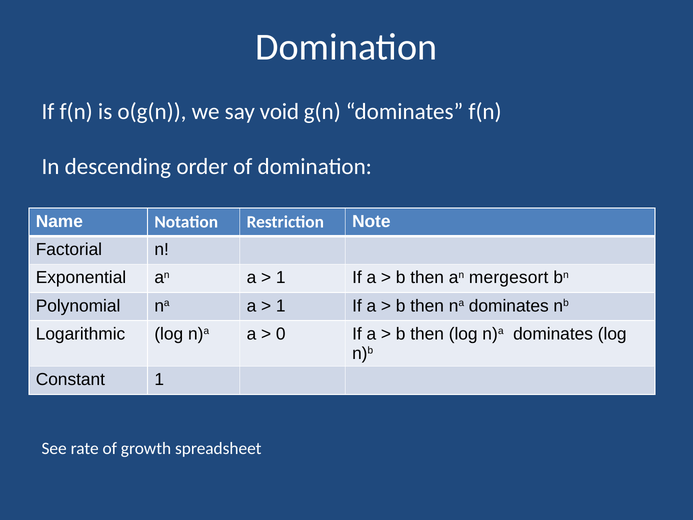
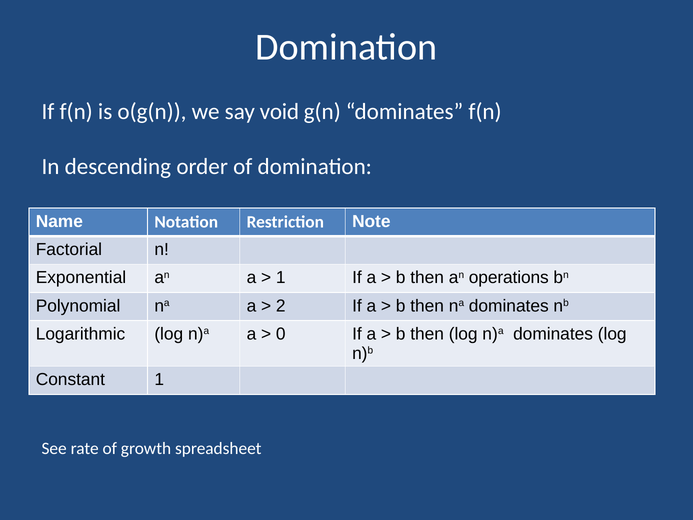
mergesort: mergesort -> operations (509, 278)
1: 1 -> 2 (281, 306)
